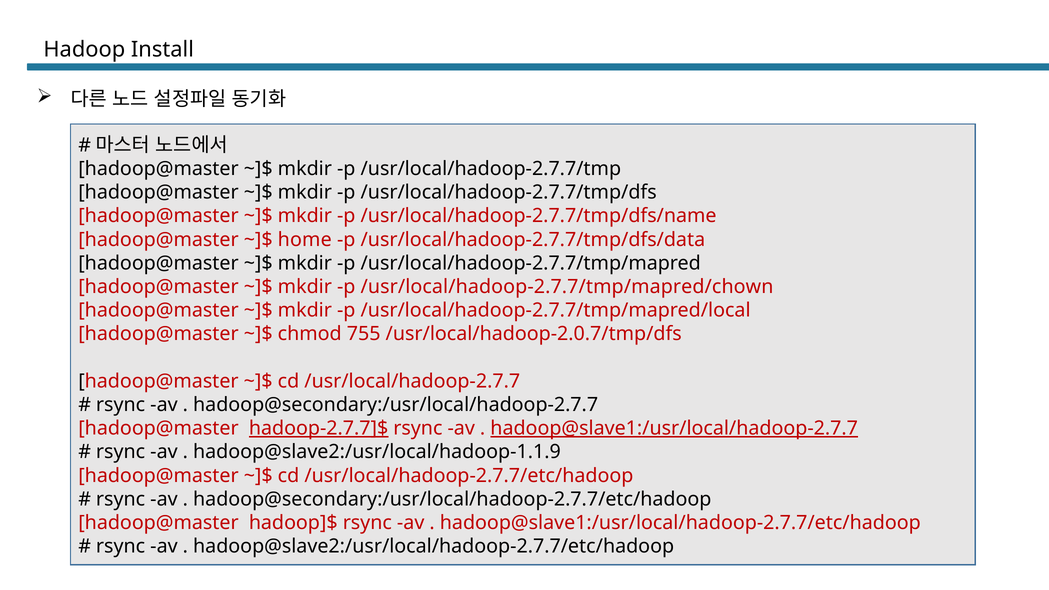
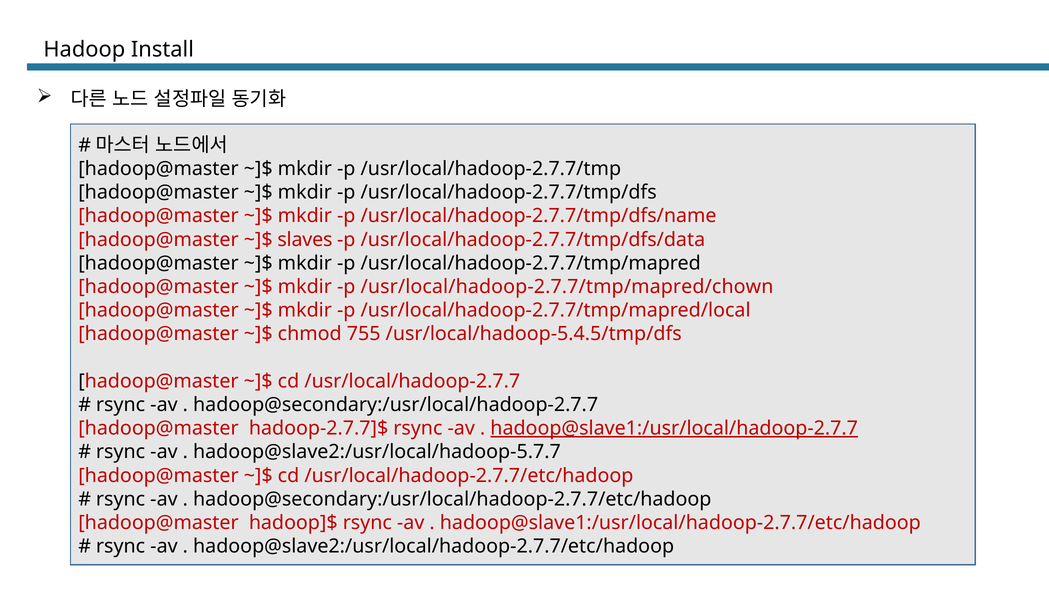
home: home -> slaves (305, 240)
/usr/local/hadoop-2.0.7/tmp/dfs: /usr/local/hadoop-2.0.7/tmp/dfs -> /usr/local/hadoop-5.4.5/tmp/dfs (534, 334)
hadoop-2.7.7]$ underline: present -> none (319, 428)
hadoop@slave2:/usr/local/hadoop-1.1.9: hadoop@slave2:/usr/local/hadoop-1.1.9 -> hadoop@slave2:/usr/local/hadoop-5.7.7 (377, 452)
